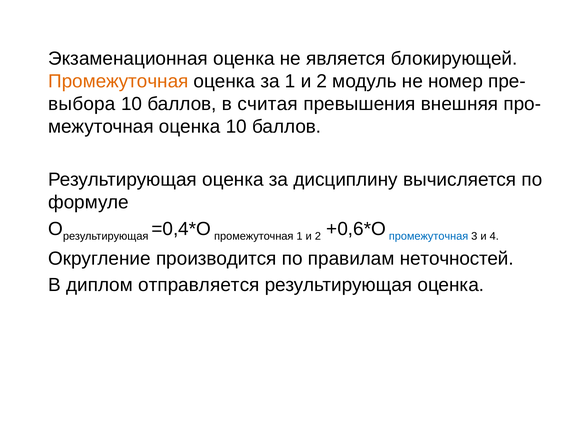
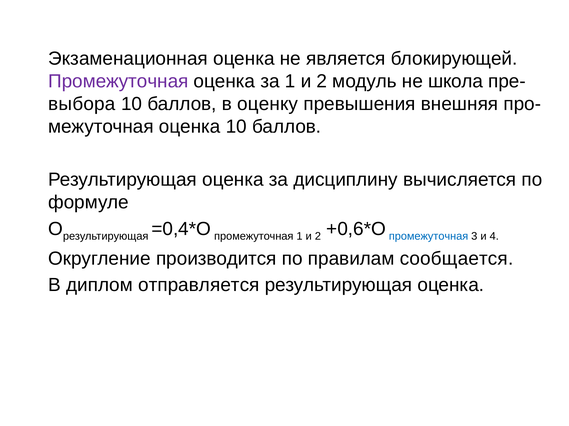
Промежуточная colour: orange -> purple (118, 81)
номер: номер -> школа (456, 81)
считая: считая -> оценку (268, 104)
неточностей: неточностей -> сообщается (457, 259)
